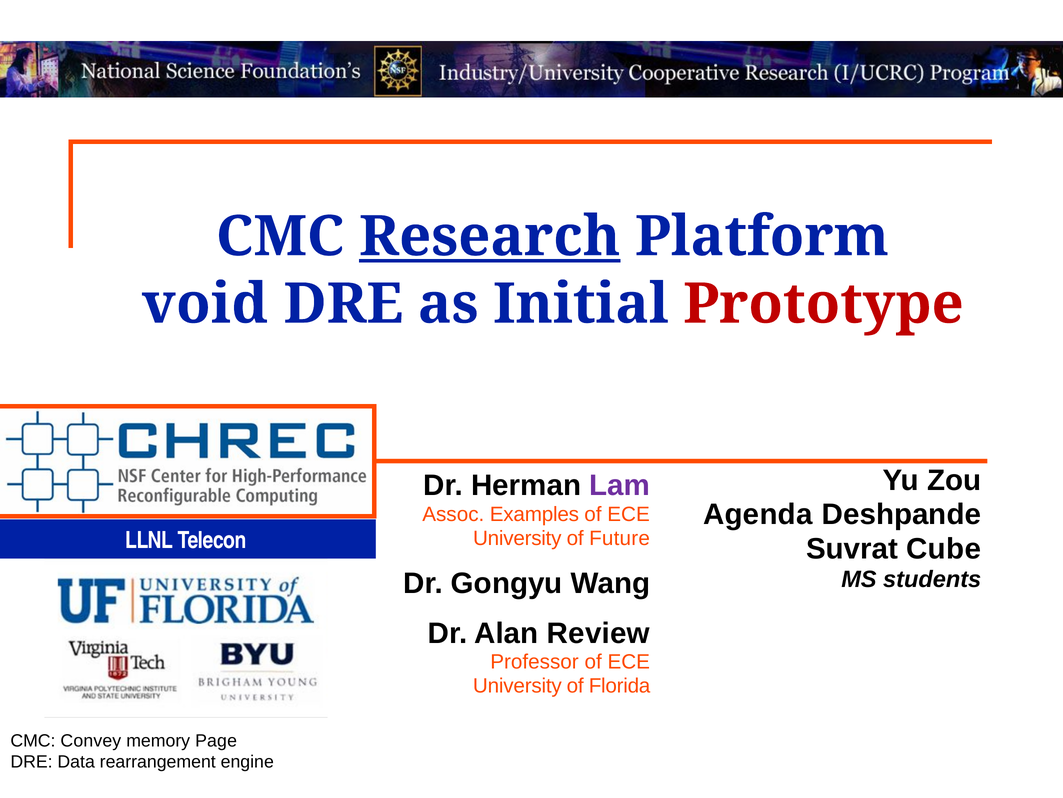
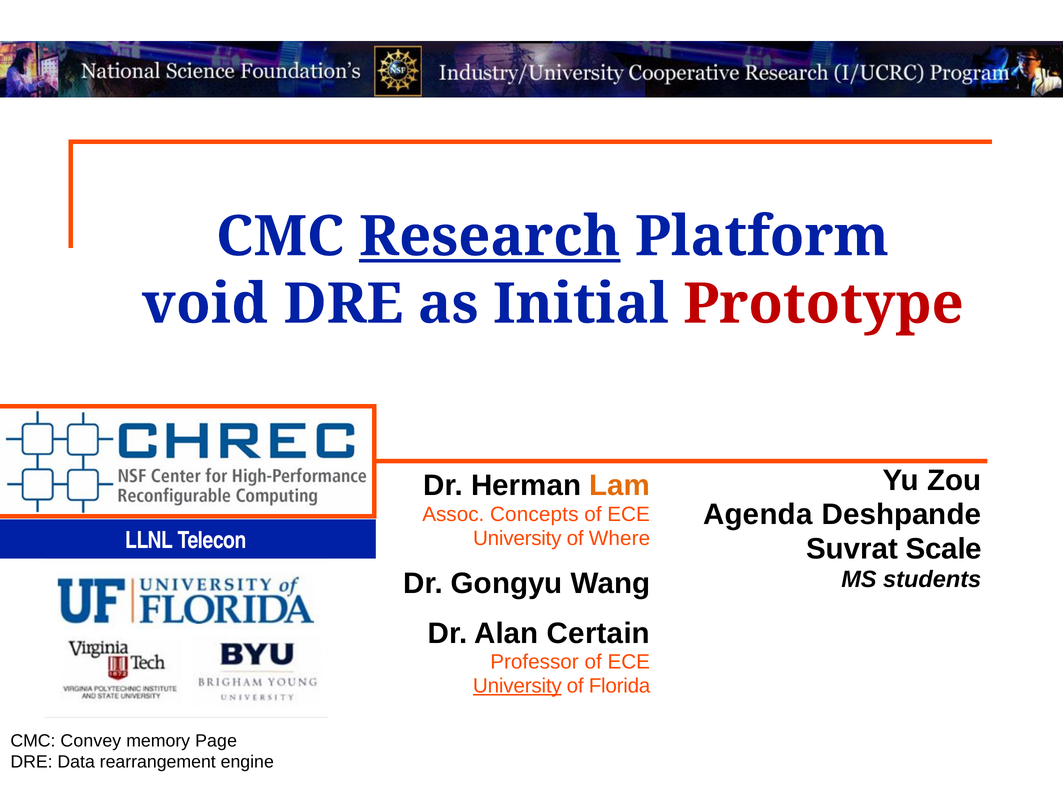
Lam colour: purple -> orange (620, 485)
Examples: Examples -> Concepts (534, 514)
Future: Future -> Where (620, 538)
Cube: Cube -> Scale (944, 548)
Review: Review -> Certain (598, 633)
University underline: none -> present (517, 685)
